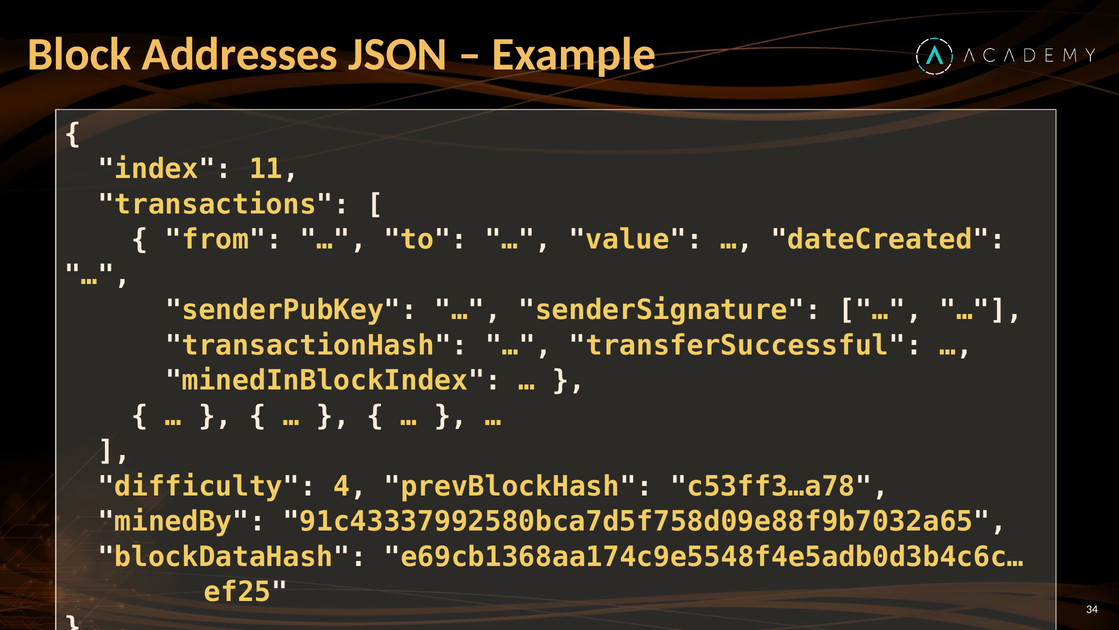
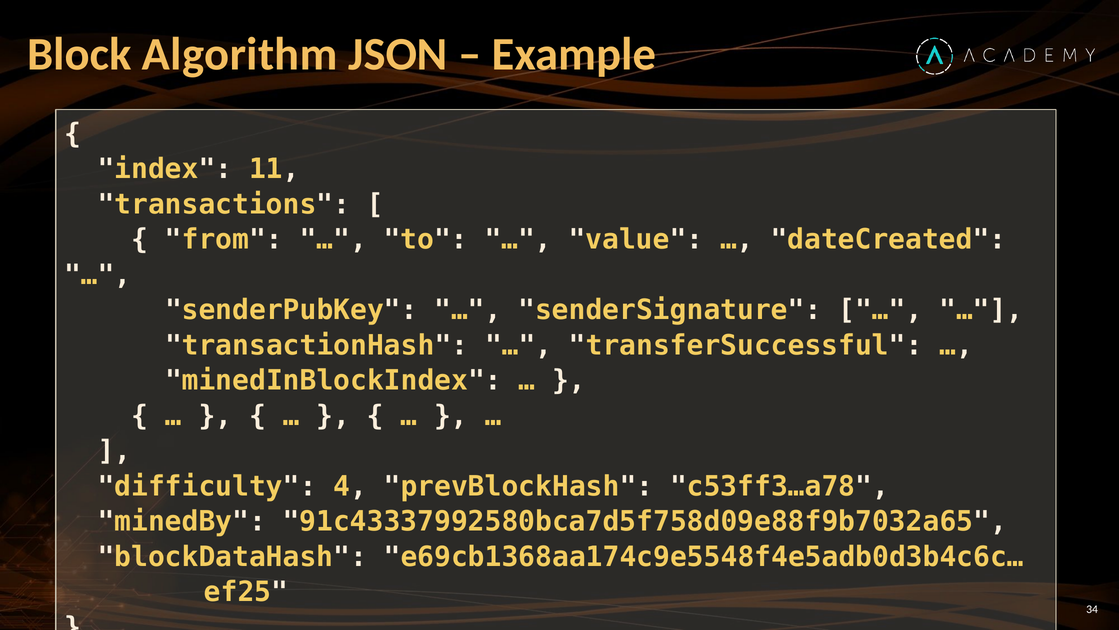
Addresses: Addresses -> Algorithm (240, 54)
